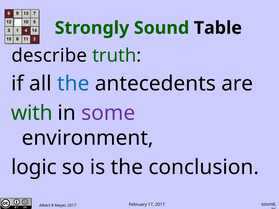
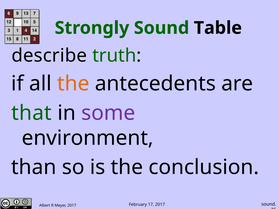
the colour: blue -> orange (73, 84)
with: with -> that (32, 113)
logic: logic -> than (34, 167)
